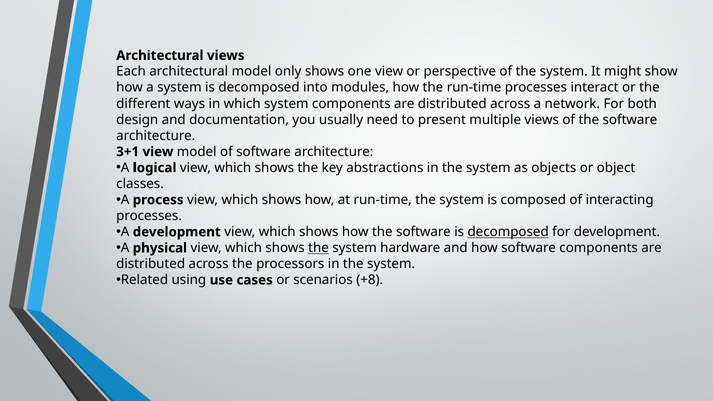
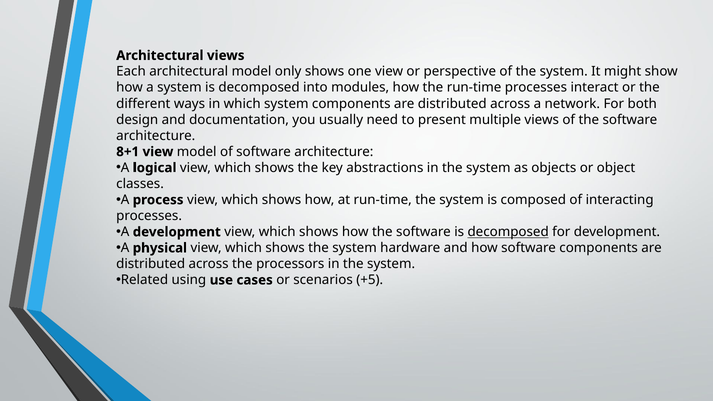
3+1: 3+1 -> 8+1 (128, 152)
the underline: present -> none (319, 248)
+8: +8 -> +5 (370, 280)
